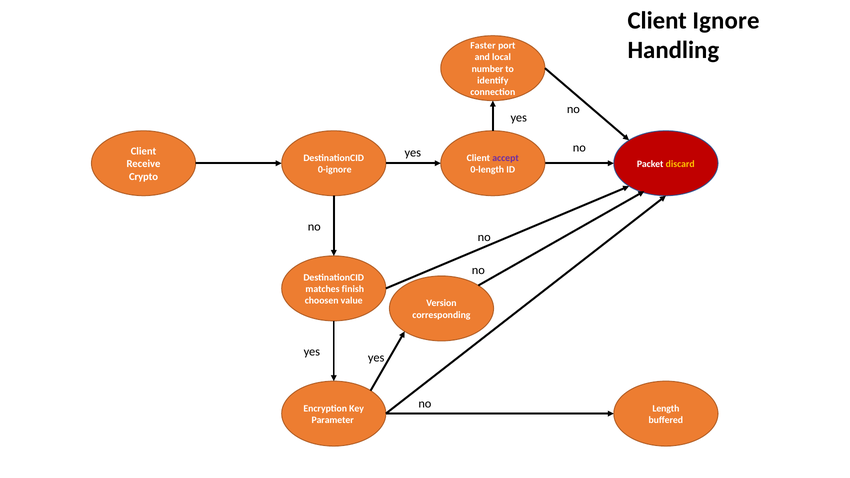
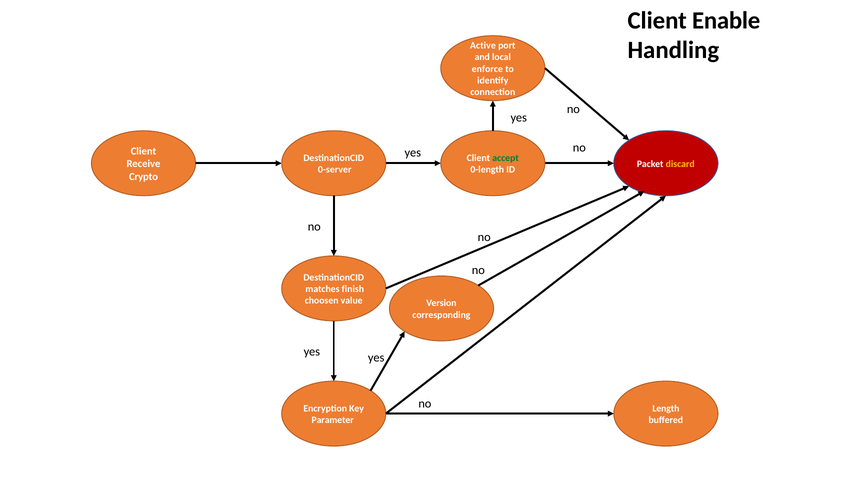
Ignore: Ignore -> Enable (726, 21)
Faster: Faster -> Active (483, 45)
number: number -> enforce (487, 69)
accept colour: purple -> green (506, 158)
0-ignore: 0-ignore -> 0-server (335, 170)
